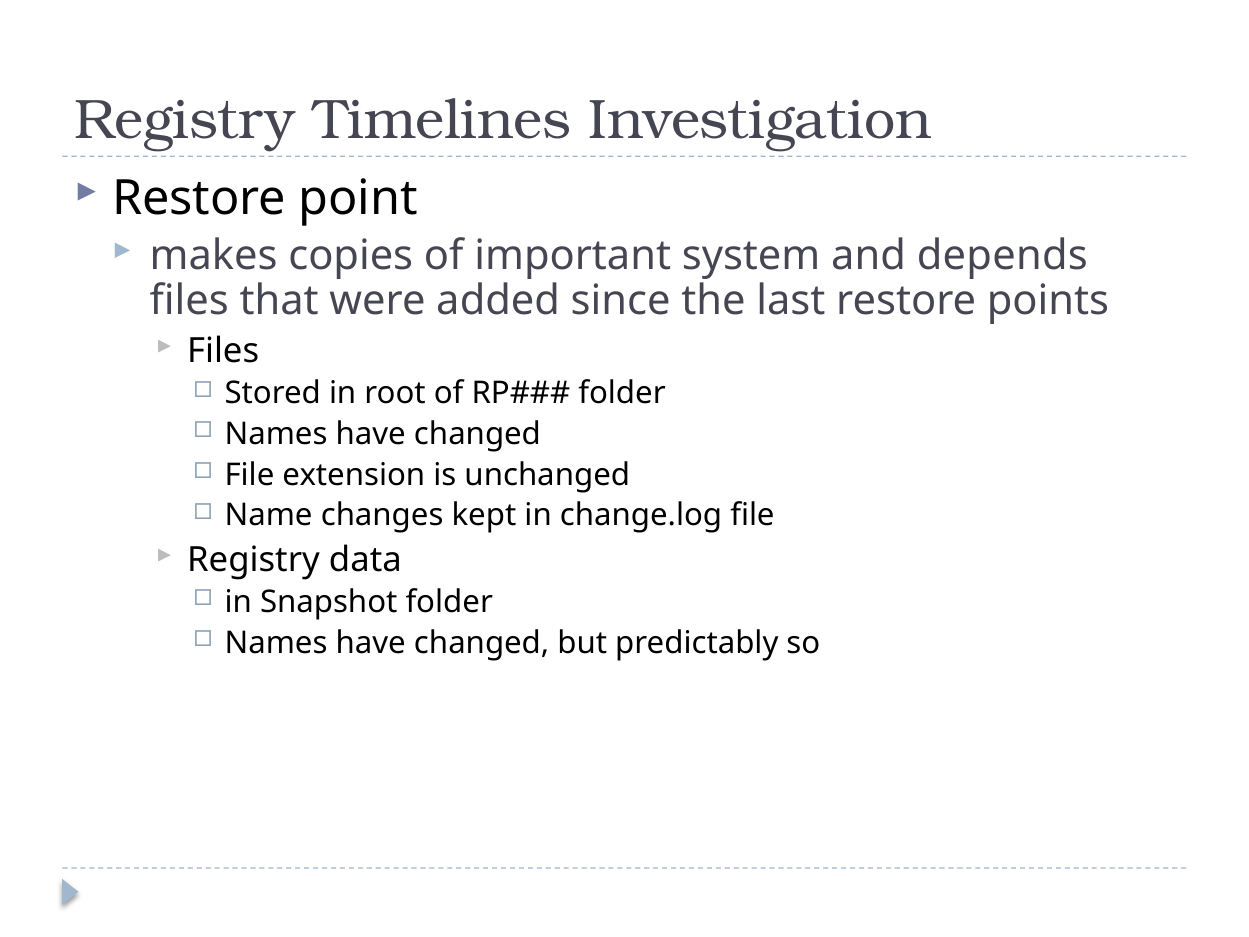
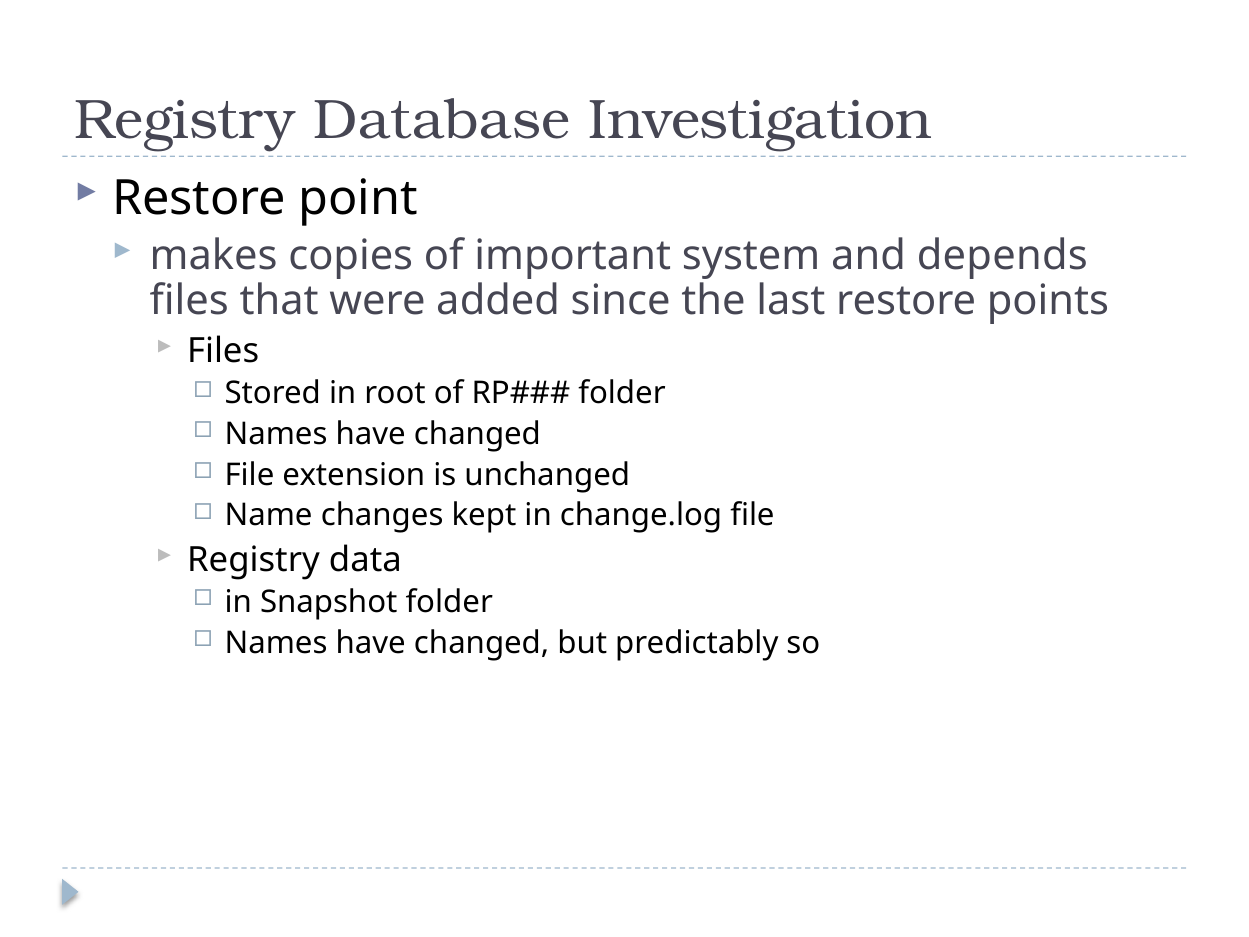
Timelines: Timelines -> Database (442, 120)
